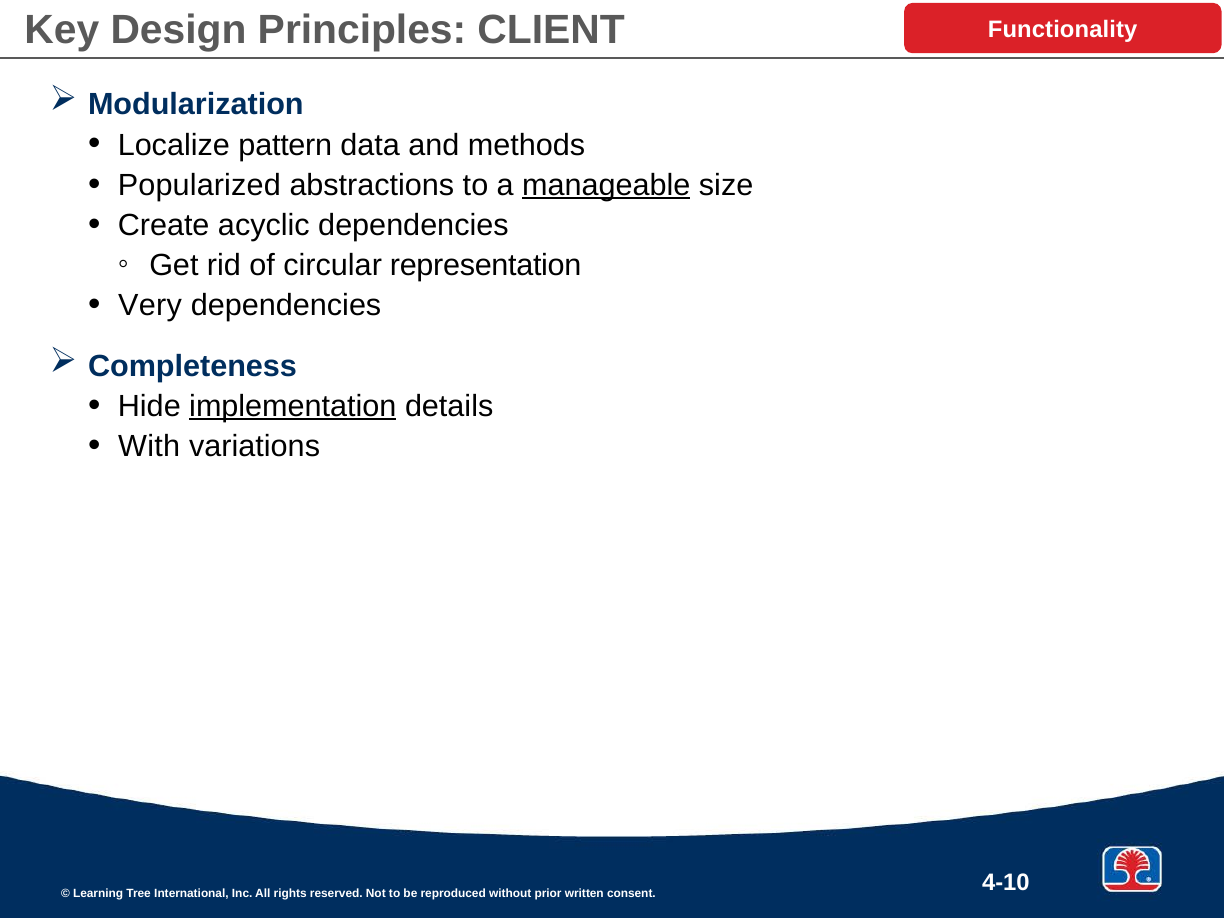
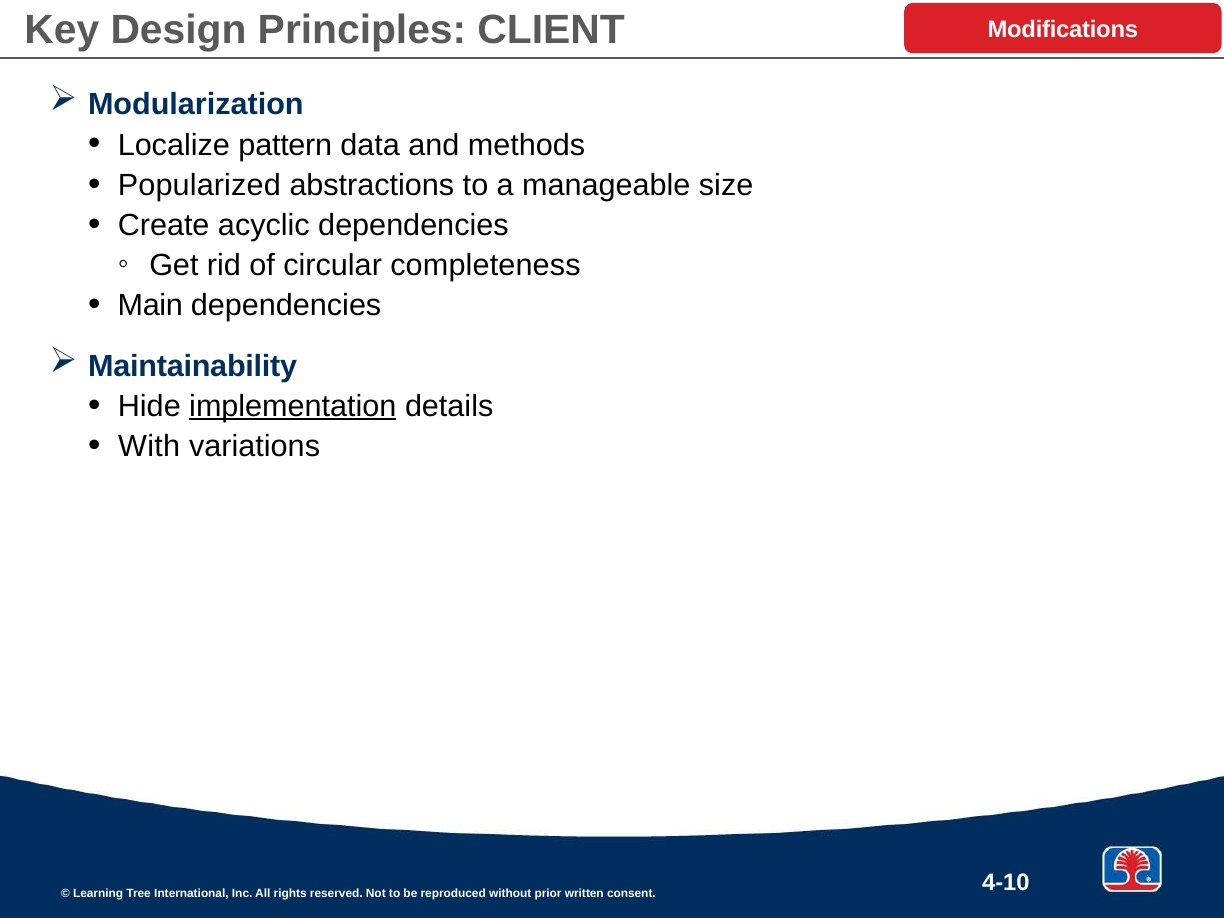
Functionality: Functionality -> Modifications (1063, 30)
manageable underline: present -> none (606, 185)
representation: representation -> completeness (485, 265)
Very: Very -> Main (150, 306)
Completeness: Completeness -> Maintainability (193, 366)
